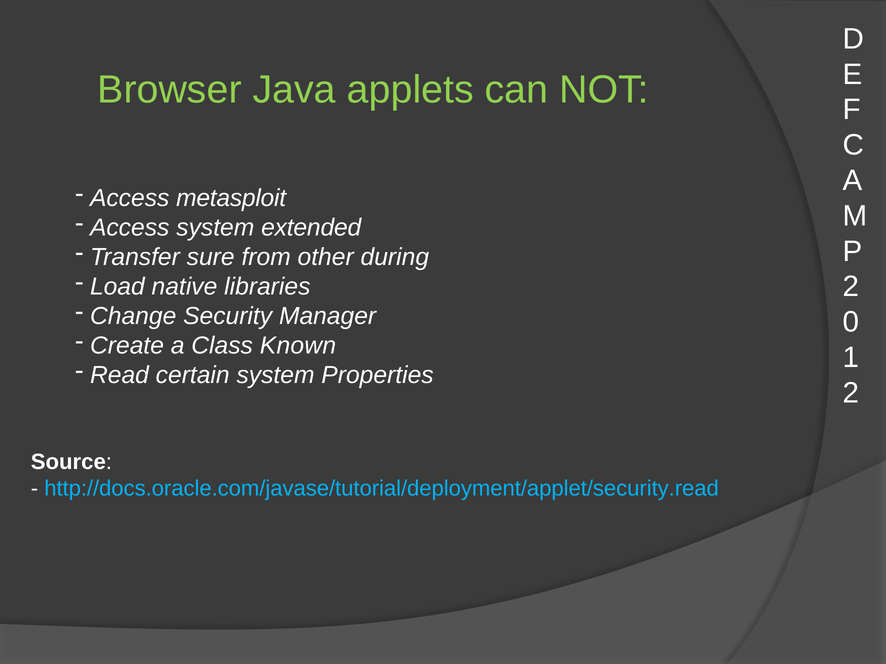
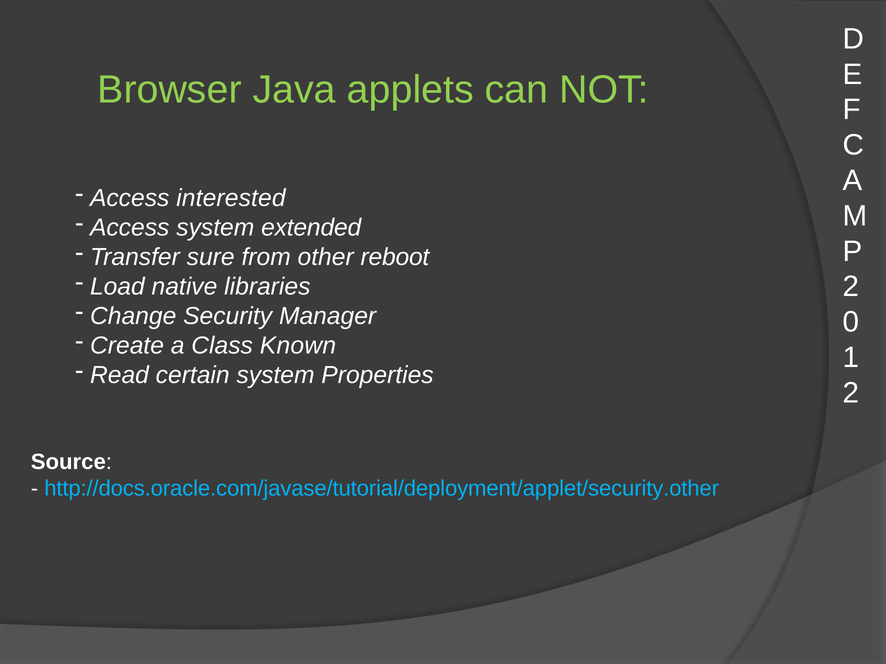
metasploit: metasploit -> interested (231, 198)
during: during -> reboot (395, 257)
http://docs.oracle.com/javase/tutorial/deployment/applet/security.read: http://docs.oracle.com/javase/tutorial/deployment/applet/security.read -> http://docs.oracle.com/javase/tutorial/deployment/applet/security.other (382, 489)
